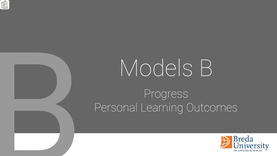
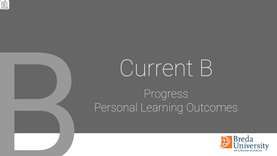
Models: Models -> Current (156, 68)
